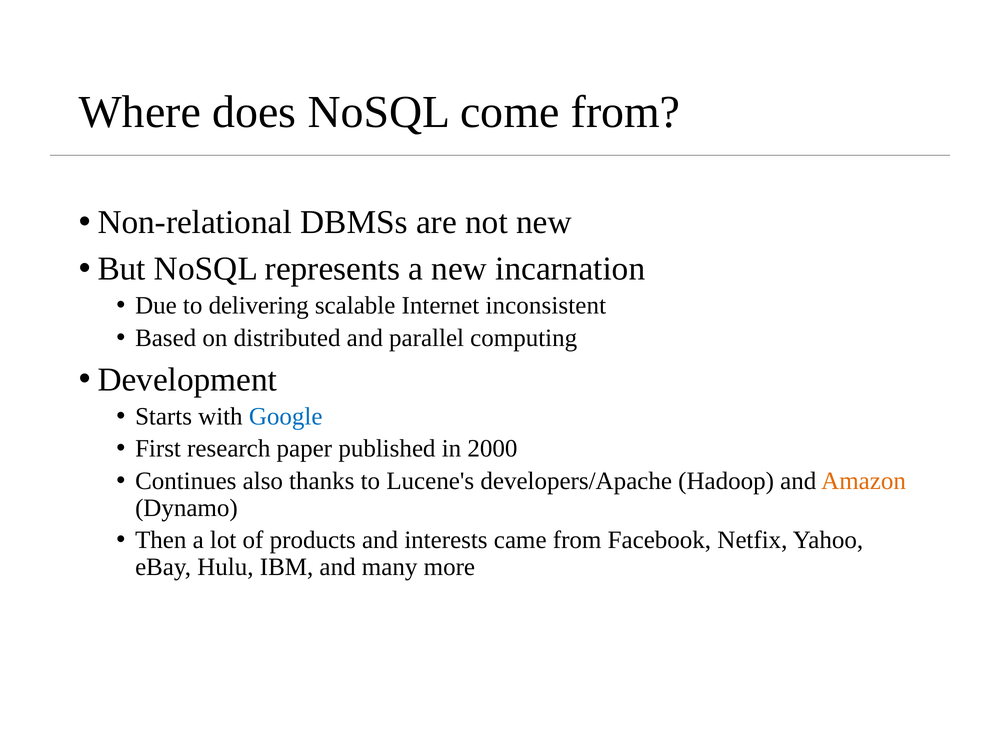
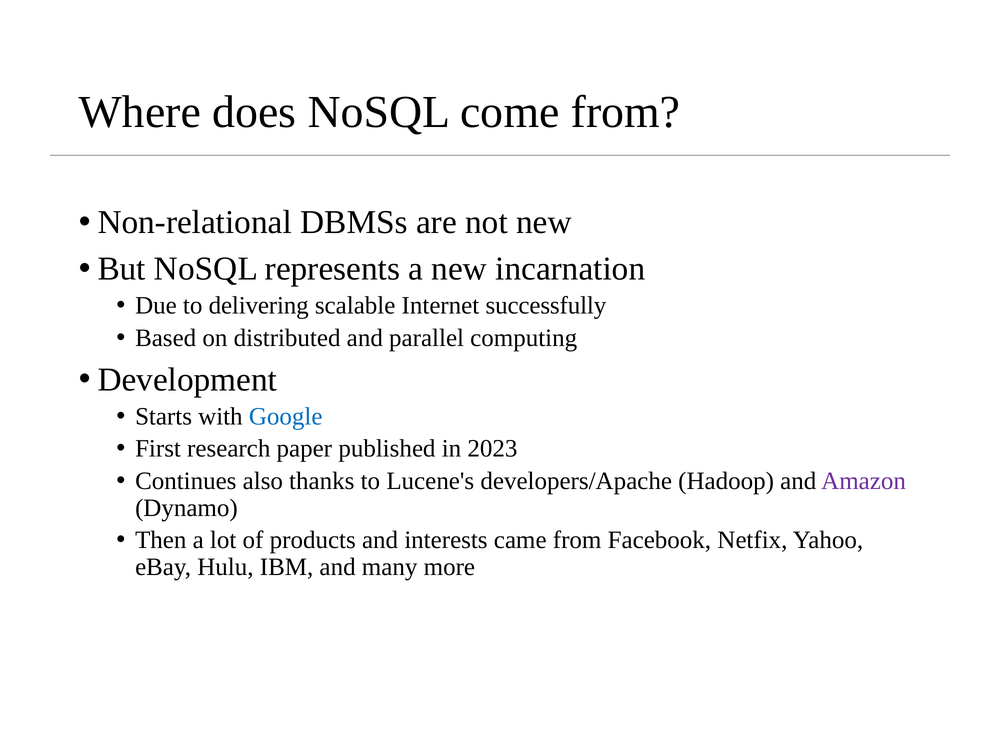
inconsistent: inconsistent -> successfully (546, 306)
2000: 2000 -> 2023 (492, 449)
Amazon colour: orange -> purple (864, 481)
